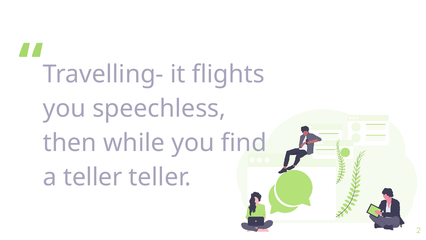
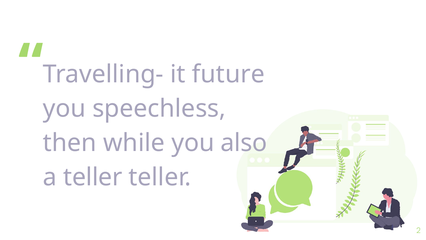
flights: flights -> future (228, 74)
find: find -> also (244, 143)
